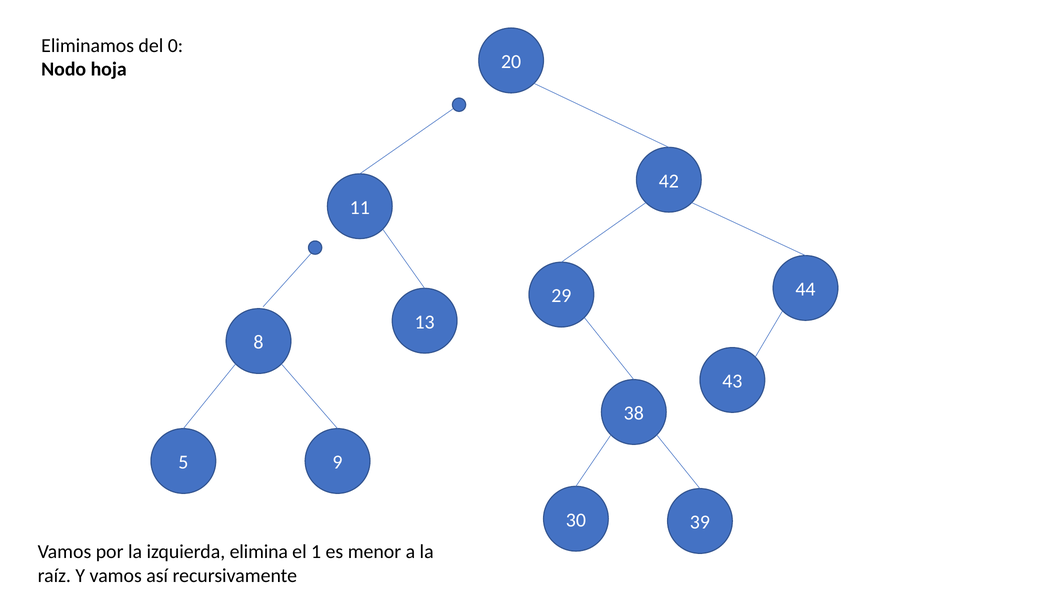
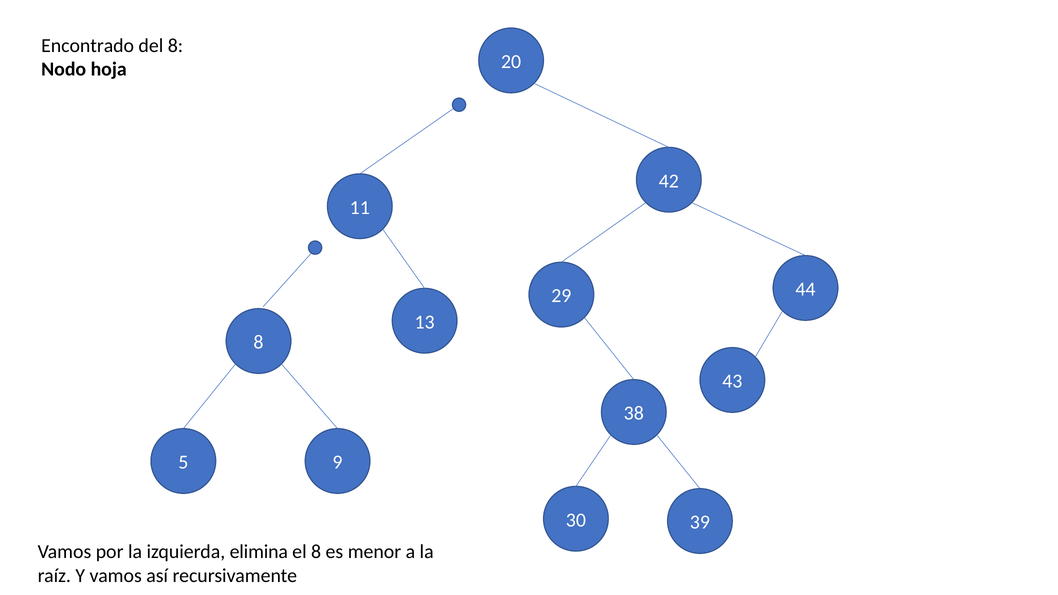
Eliminamos: Eliminamos -> Encontrado (88, 46)
del 0: 0 -> 8 (175, 46)
el 1: 1 -> 8 (316, 552)
